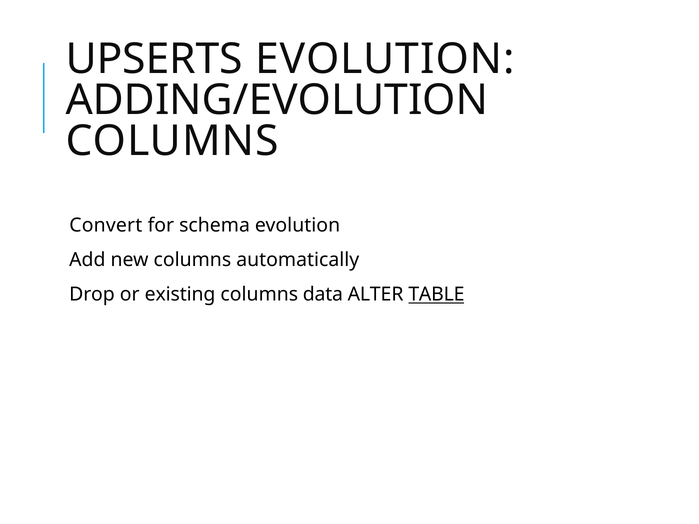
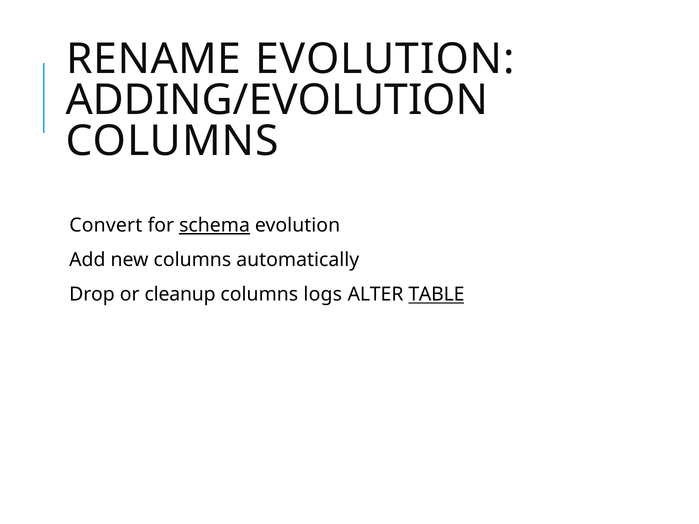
UPSERTS: UPSERTS -> RENAME (154, 59)
schema underline: none -> present (215, 226)
existing: existing -> cleanup (180, 295)
data: data -> logs (323, 295)
